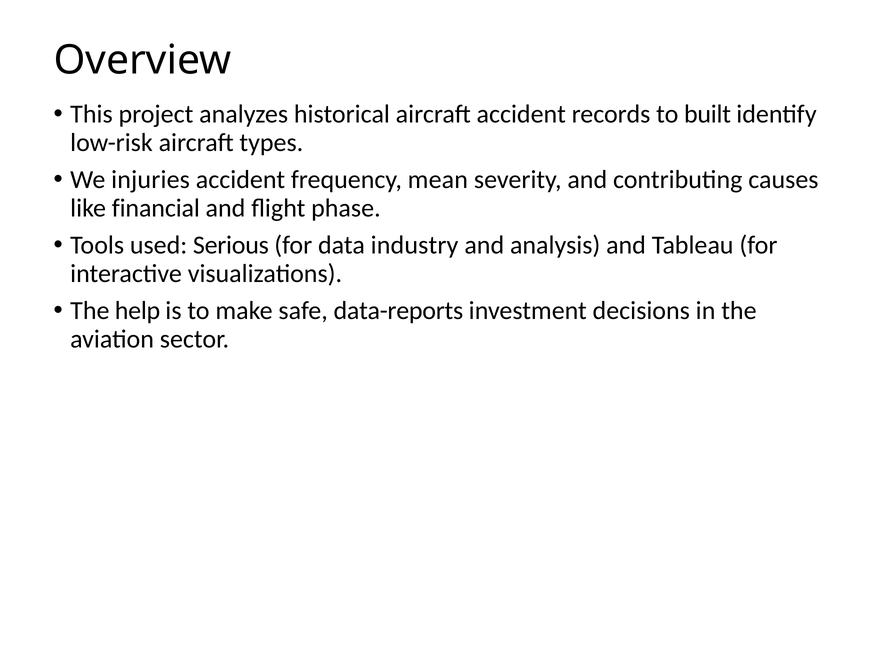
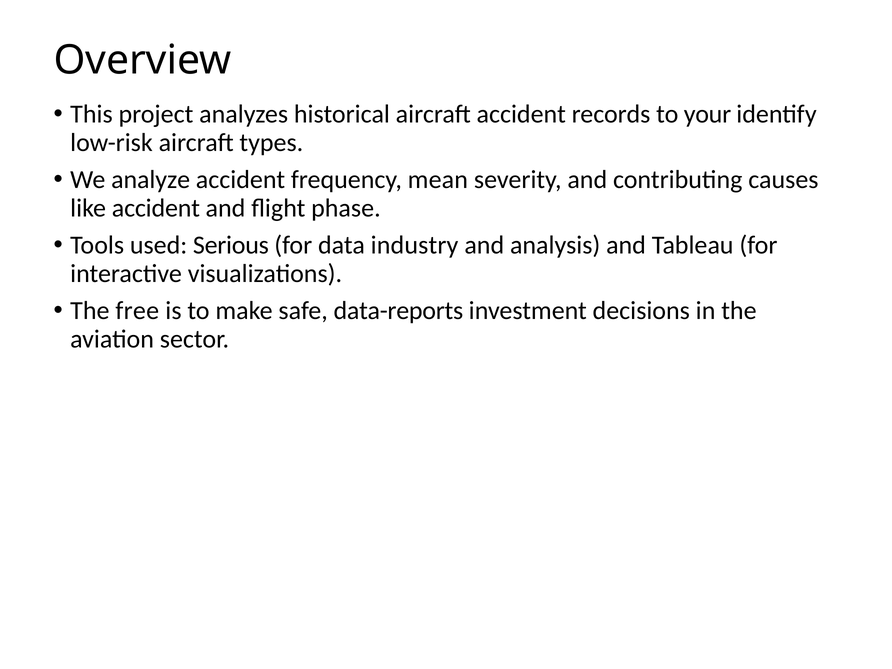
built: built -> your (707, 114)
injuries: injuries -> analyze (151, 180)
like financial: financial -> accident (156, 208)
help: help -> free (137, 311)
